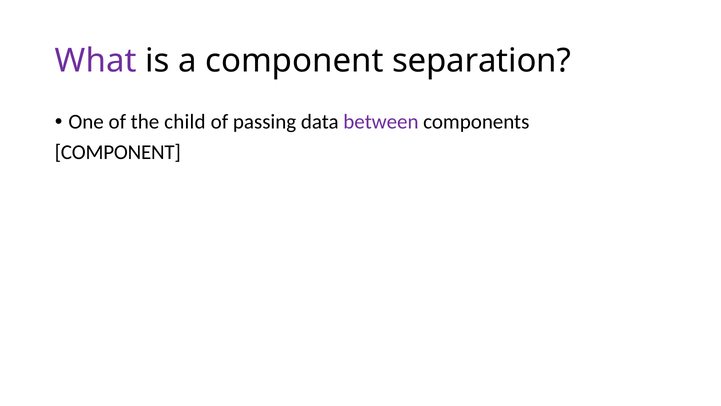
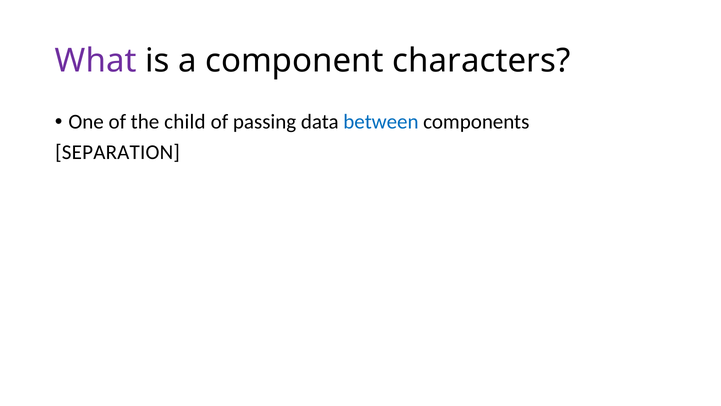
separation: separation -> characters (481, 61)
between colour: purple -> blue (381, 122)
COMPONENT: COMPONENT -> SEPARATION (118, 152)
